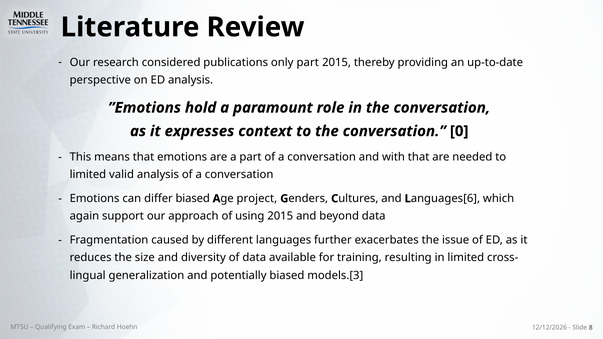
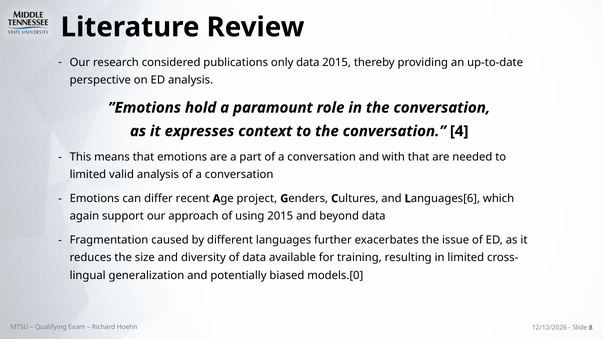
only part: part -> data (308, 62)
0: 0 -> 4 (459, 131)
differ biased: biased -> recent (193, 199)
models.[3: models.[3 -> models.[0 (335, 275)
